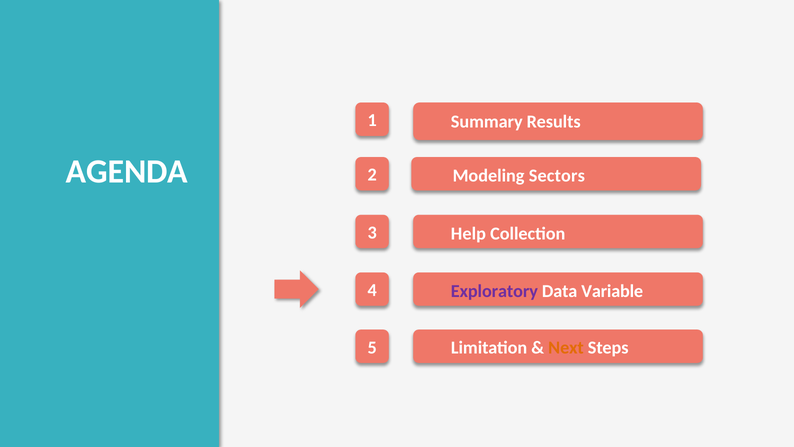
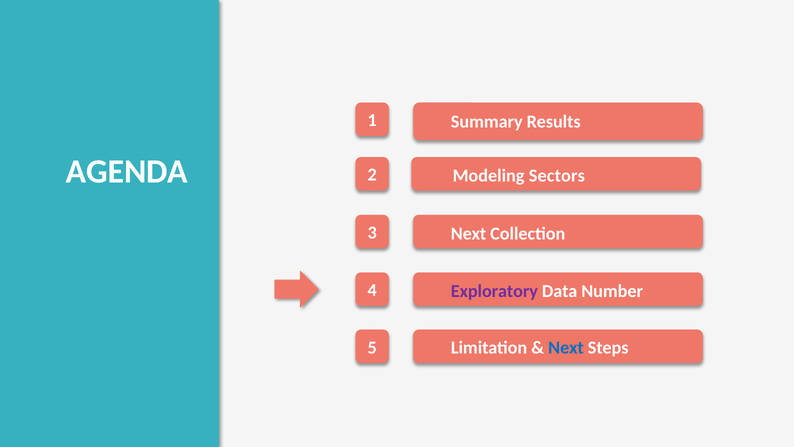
3 Help: Help -> Next (469, 233)
Variable: Variable -> Number (612, 291)
Next colour: orange -> blue (566, 347)
